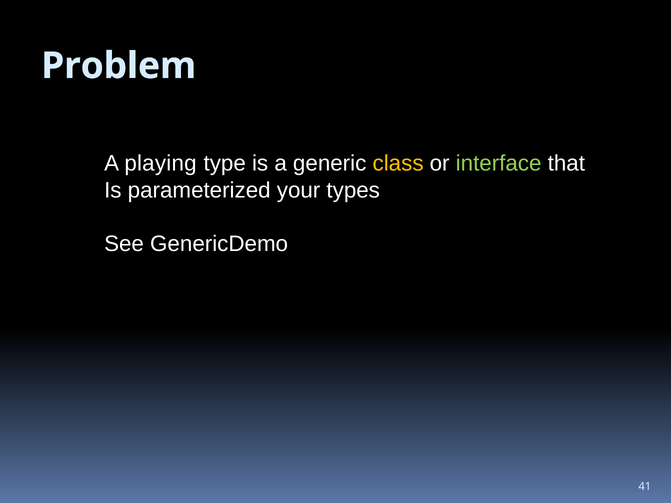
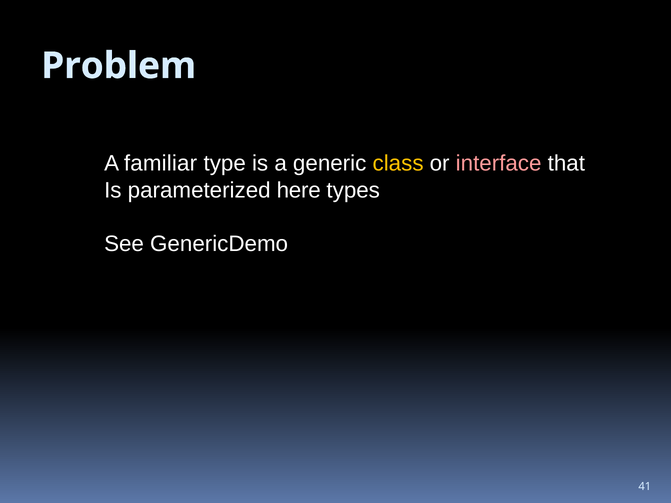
playing: playing -> familiar (161, 164)
interface colour: light green -> pink (499, 164)
your: your -> here (299, 190)
